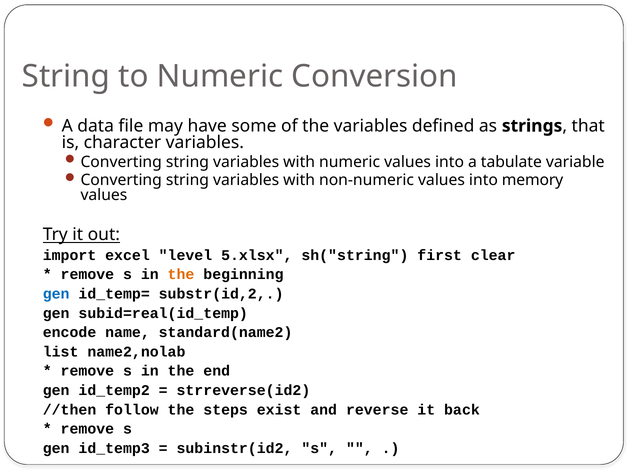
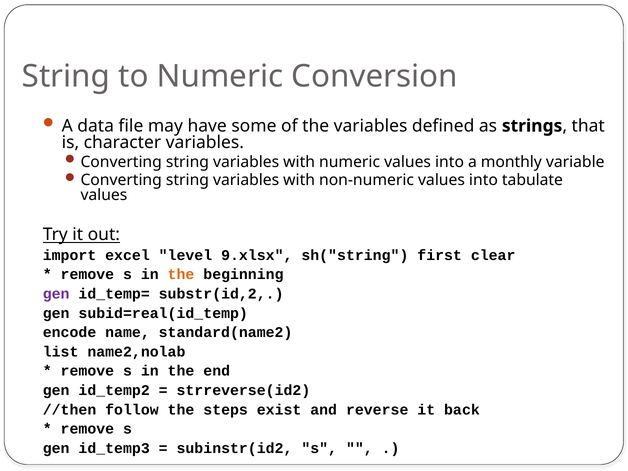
tabulate: tabulate -> monthly (511, 162)
memory: memory -> tabulate (532, 180)
5.xlsx: 5.xlsx -> 9.xlsx (257, 255)
gen colour: blue -> purple (56, 294)
